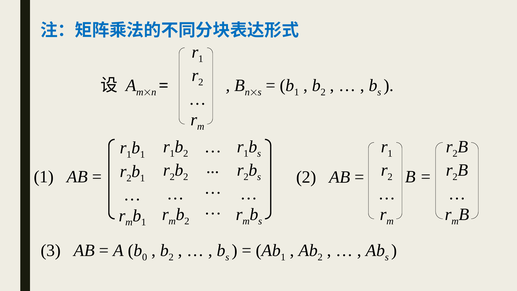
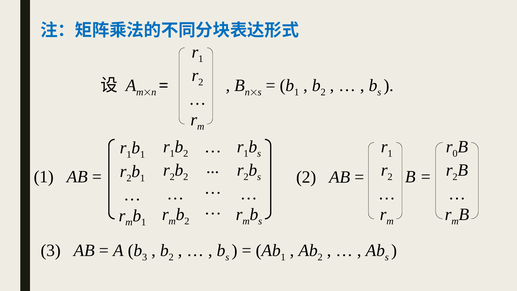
2: 2 -> 0 (455, 153)
A b 0: 0 -> 3 (145, 257)
